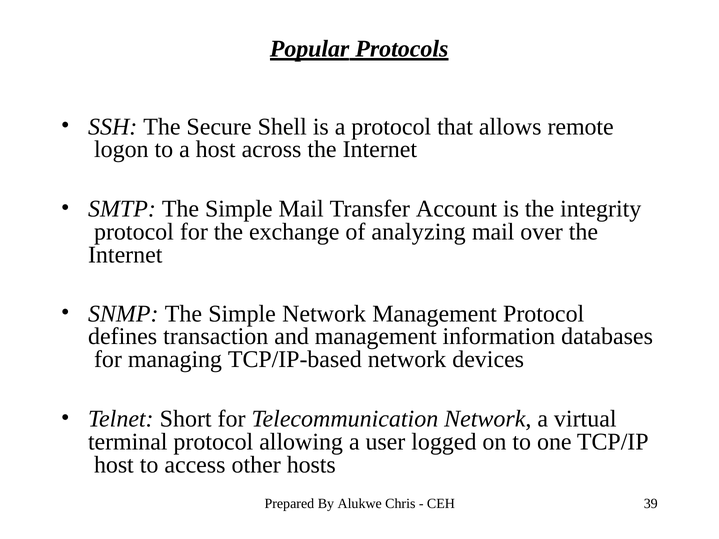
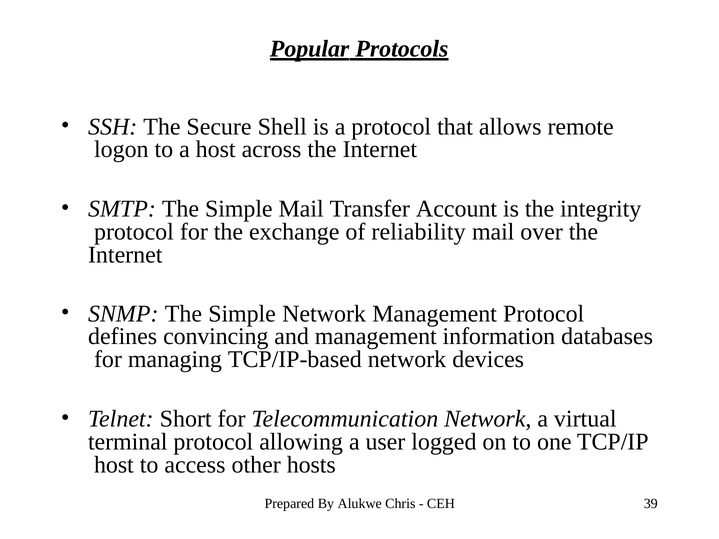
analyzing: analyzing -> reliability (419, 232)
transaction: transaction -> convincing (216, 337)
